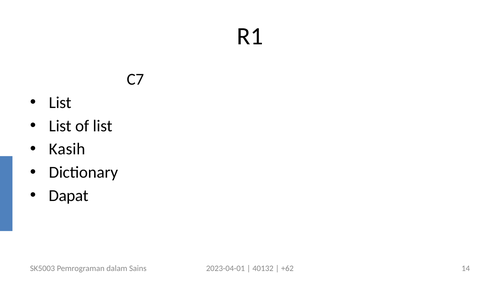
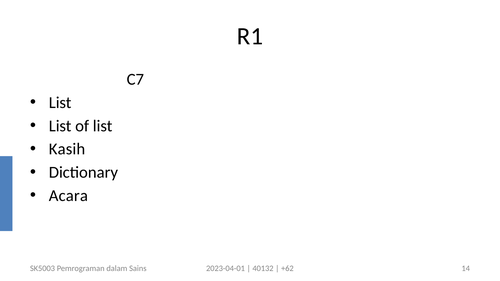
Dapat: Dapat -> Acara (68, 196)
